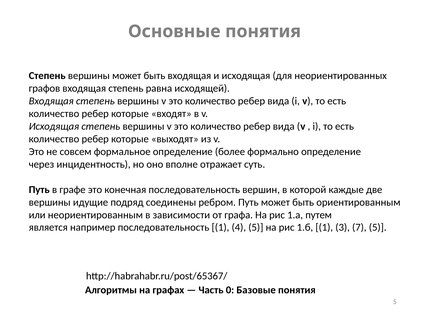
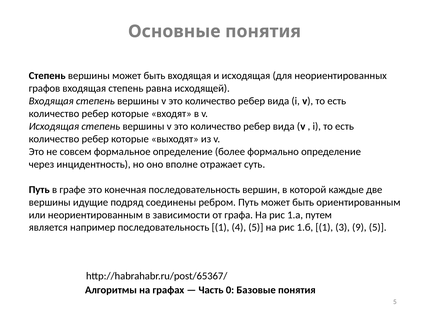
7: 7 -> 9 (359, 228)
